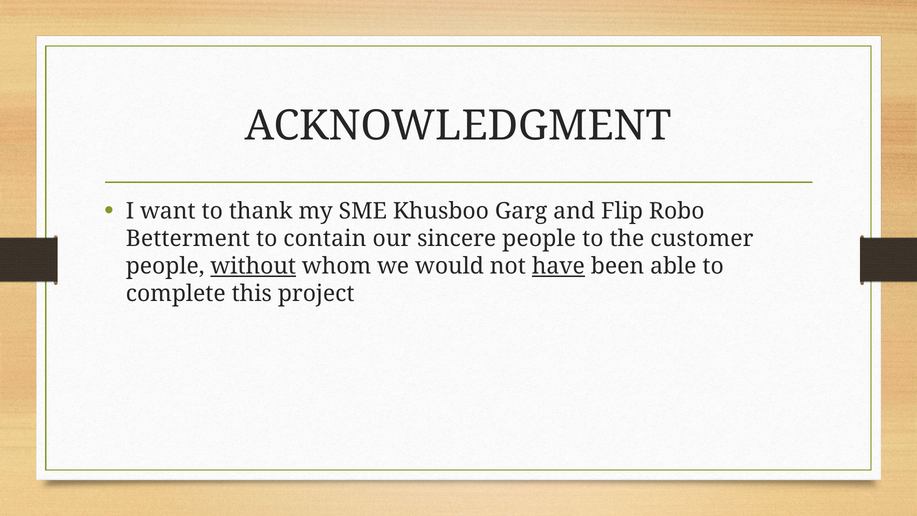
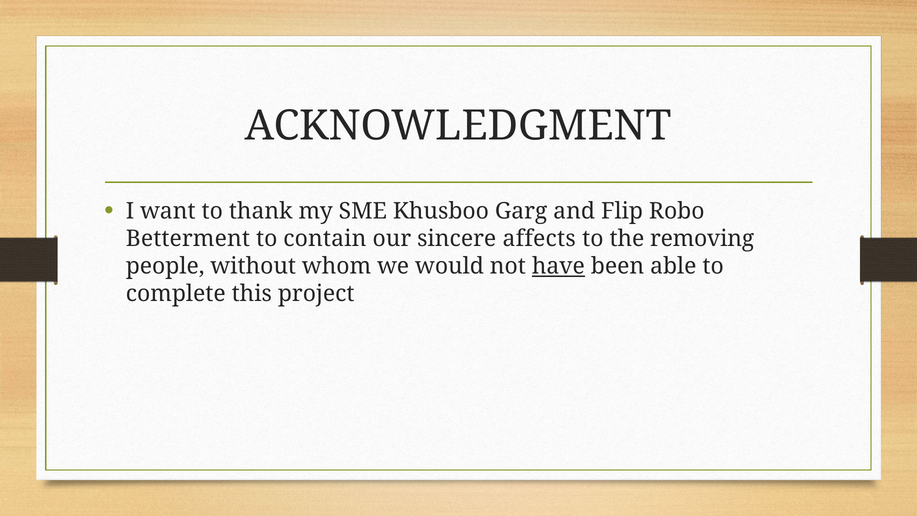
sincere people: people -> affects (539, 239)
customer: customer -> removing (702, 239)
without underline: present -> none (253, 266)
